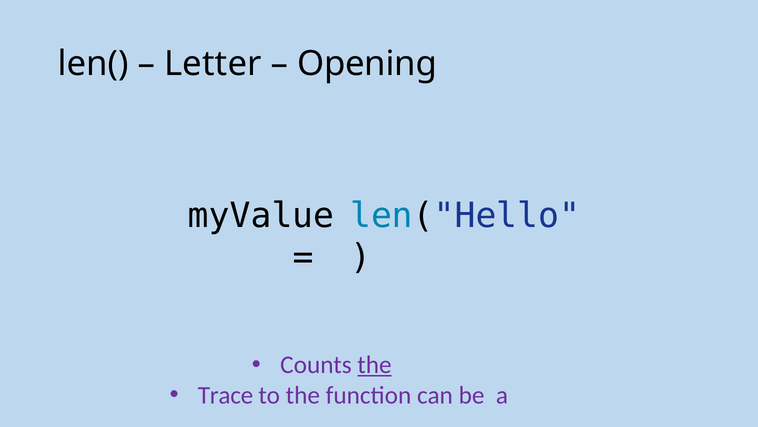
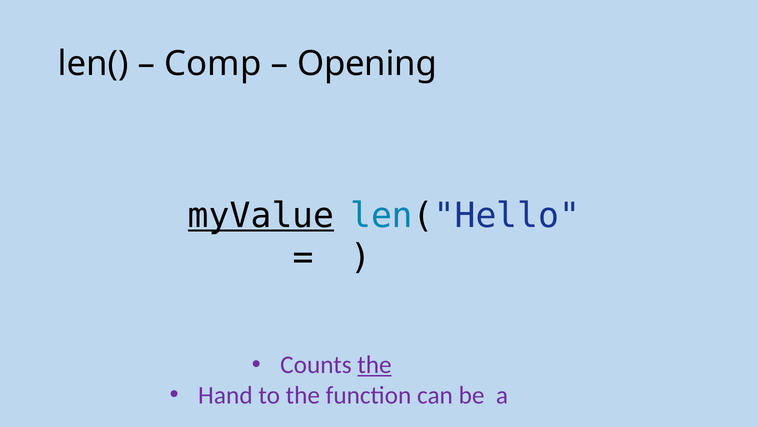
Letter: Letter -> Comp (213, 64)
myValue underline: none -> present (261, 215)
Trace: Trace -> Hand (225, 395)
